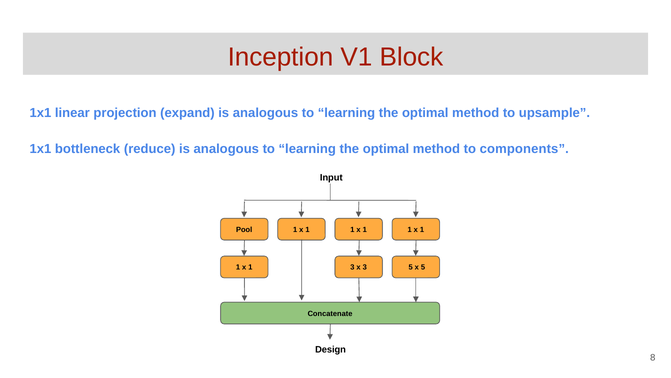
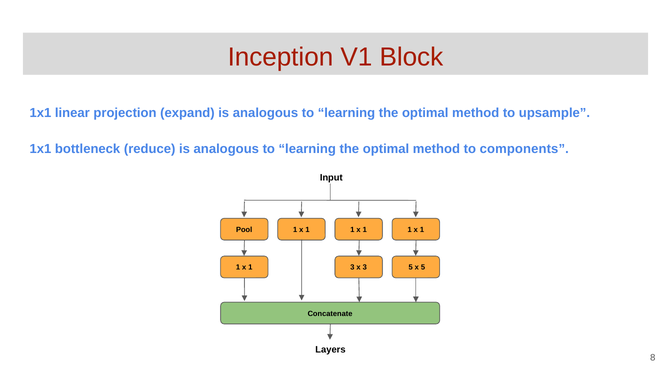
Design: Design -> Layers (330, 349)
